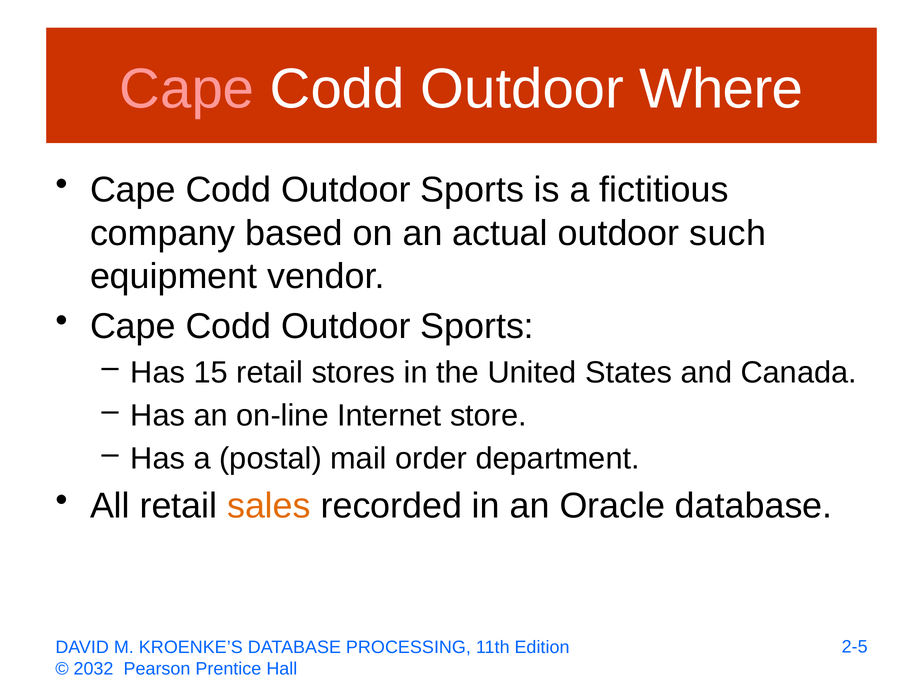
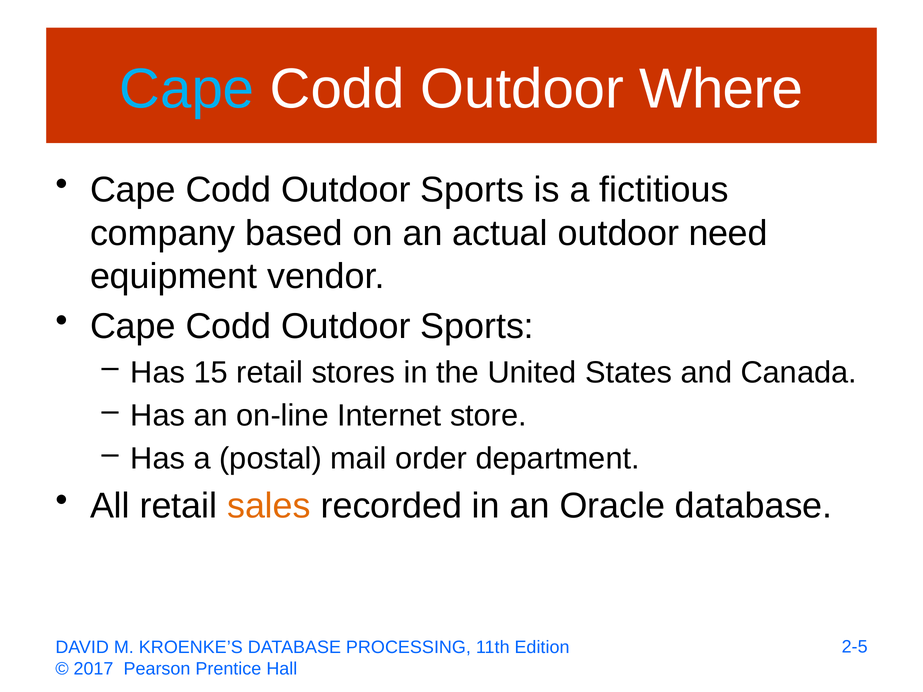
Cape colour: pink -> light blue (187, 89)
such: such -> need (728, 233)
2032: 2032 -> 2017 (93, 669)
